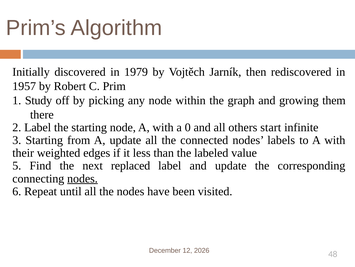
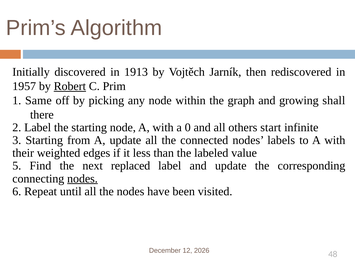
1979: 1979 -> 1913 (136, 72)
Robert underline: none -> present (70, 86)
Study: Study -> Same (38, 100)
them: them -> shall (334, 100)
